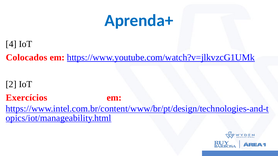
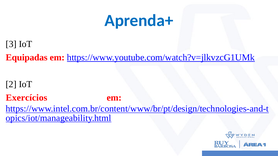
4: 4 -> 3 (11, 44)
Colocados: Colocados -> Equipadas (27, 58)
